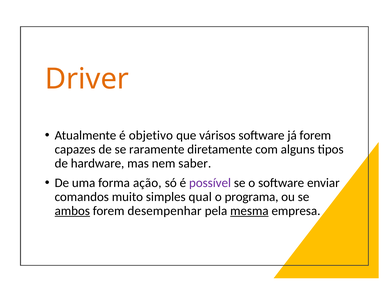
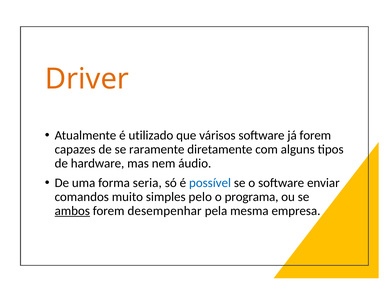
objetivo: objetivo -> utilizado (151, 135)
saber: saber -> áudio (195, 163)
ação: ação -> seria (147, 183)
possível colour: purple -> blue (210, 183)
qual: qual -> pelo (200, 197)
mesma underline: present -> none (249, 211)
